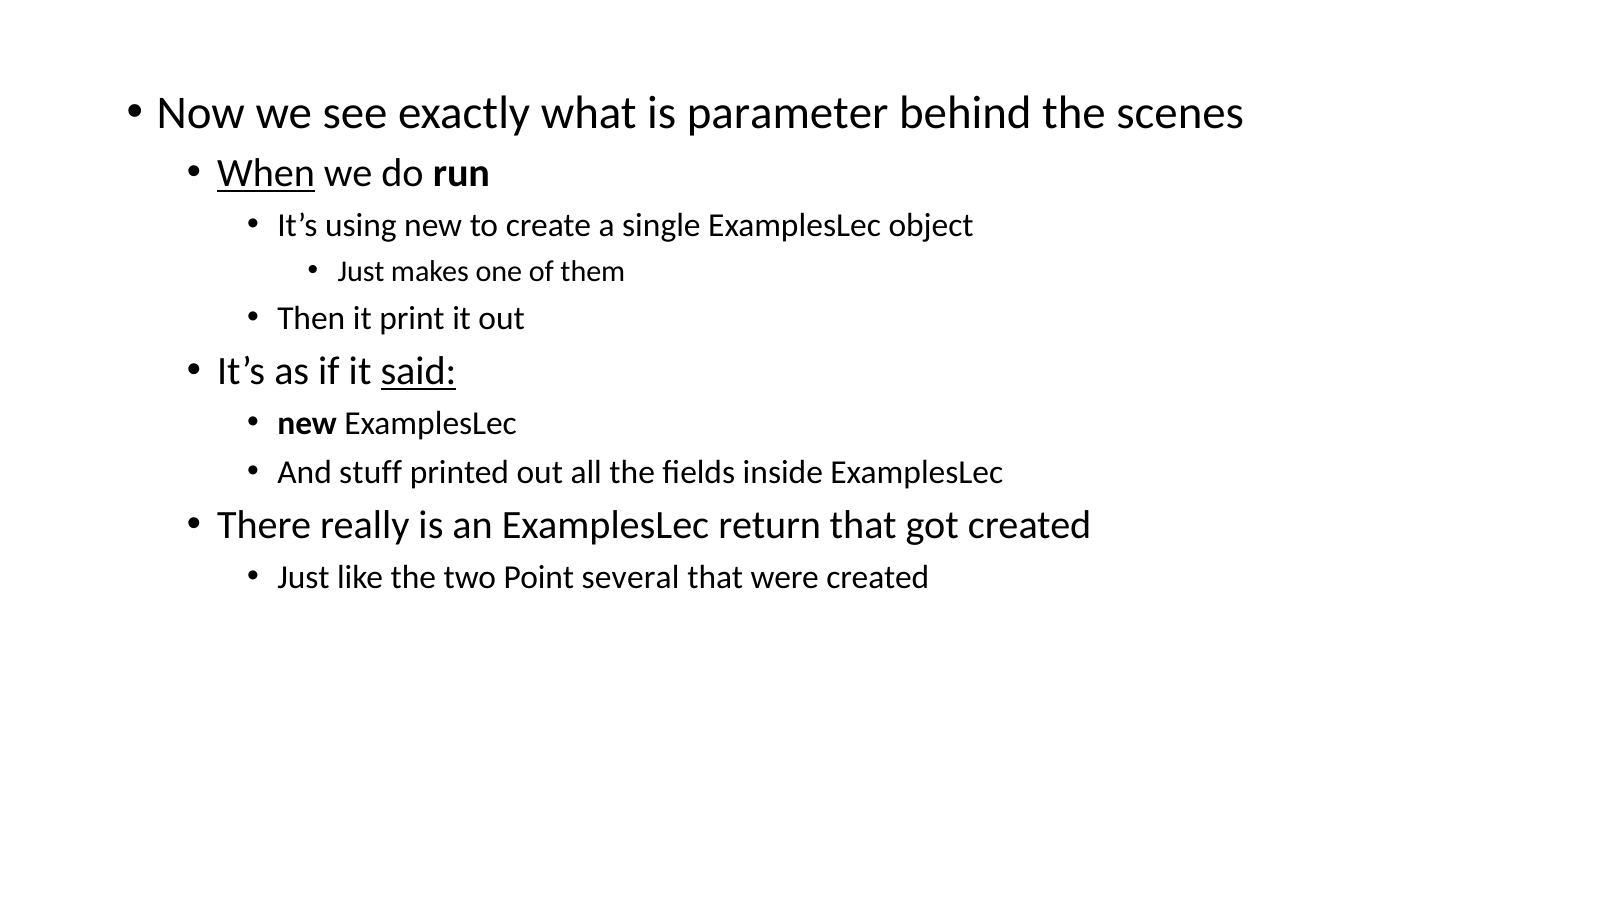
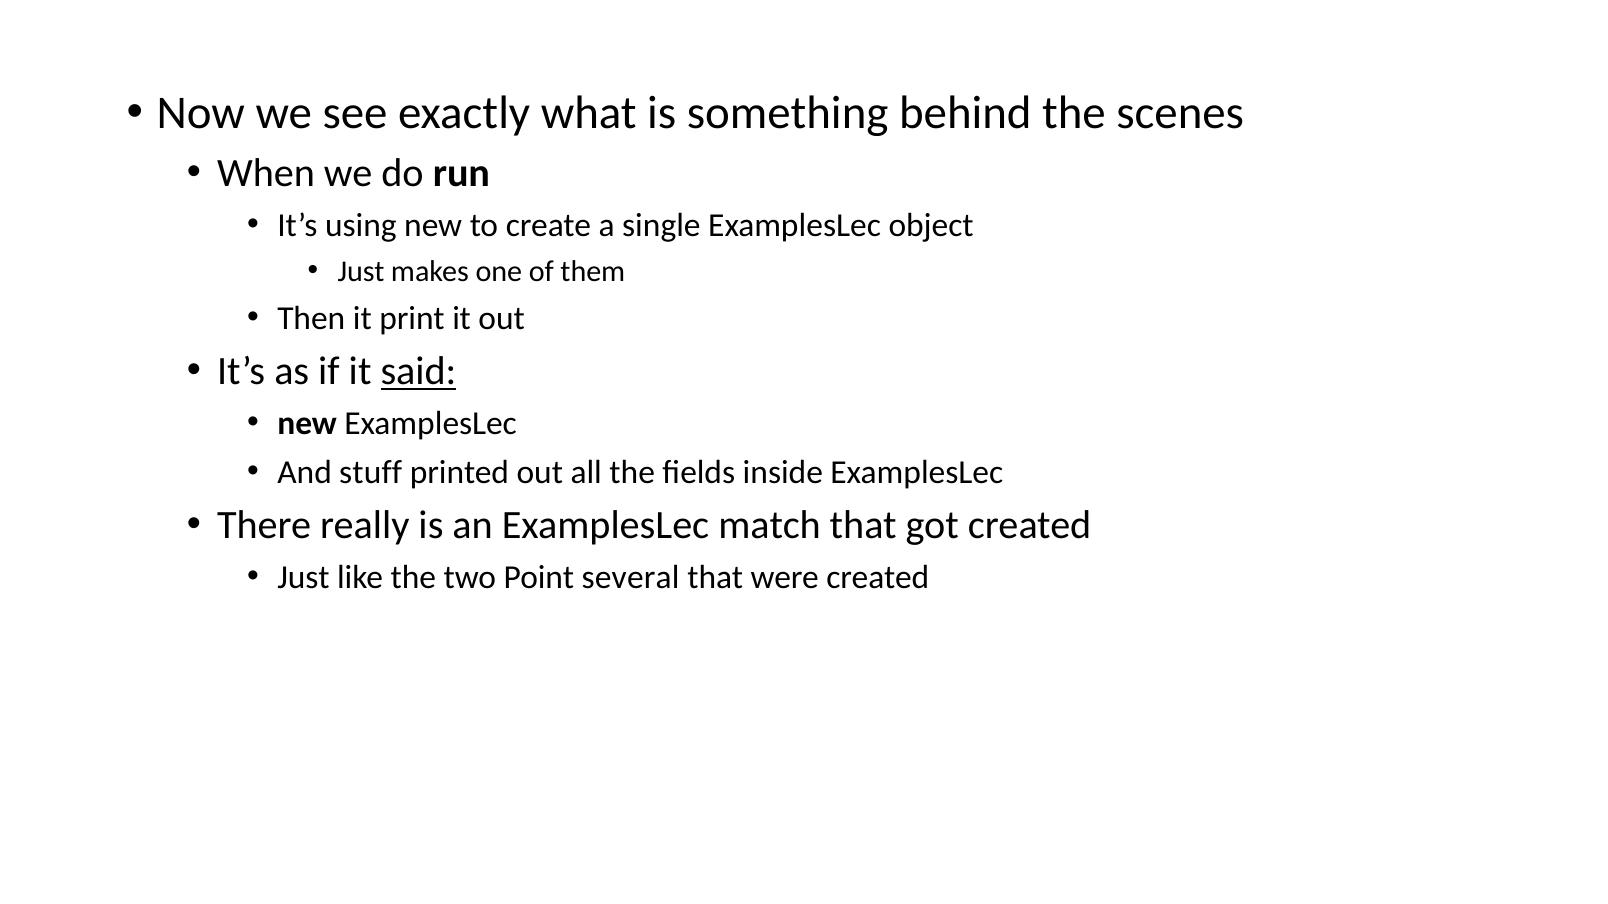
parameter: parameter -> something (788, 113)
When underline: present -> none (266, 174)
return: return -> match (770, 525)
